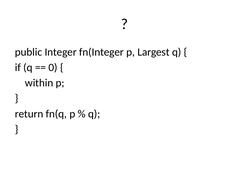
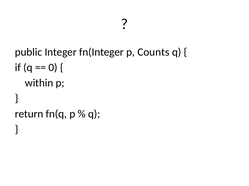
Largest: Largest -> Counts (153, 52)
